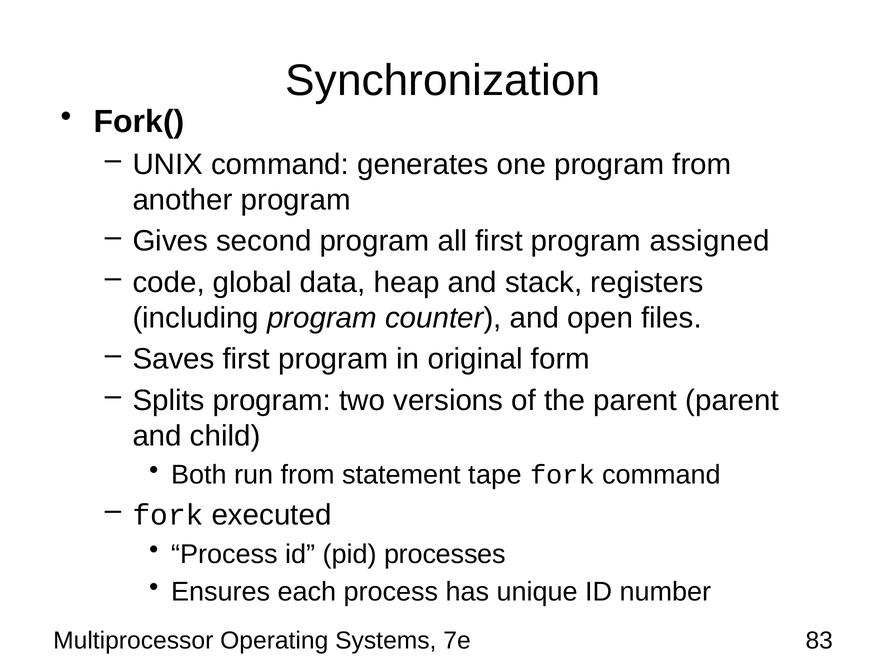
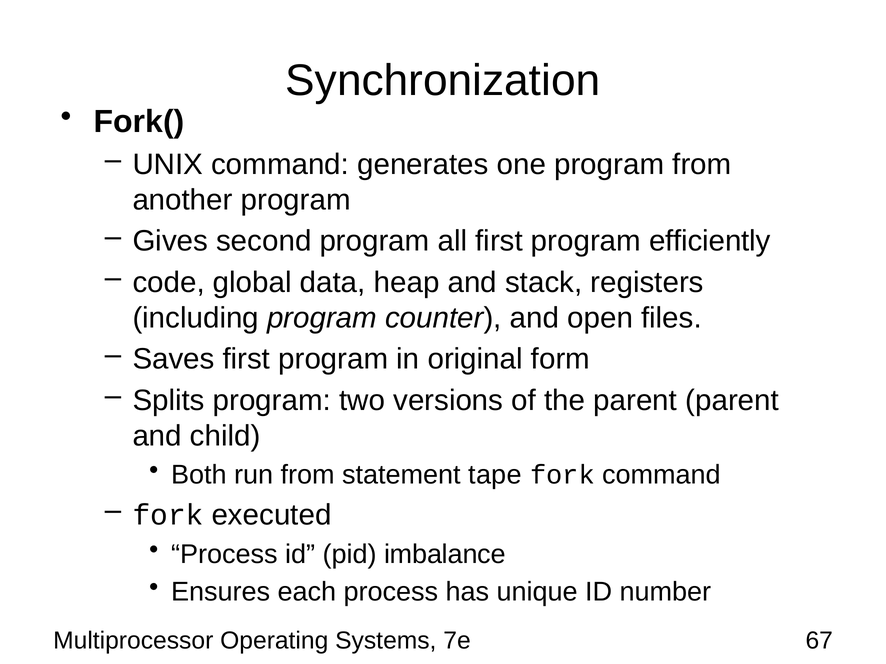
assigned: assigned -> efficiently (710, 241)
processes: processes -> imbalance (445, 555)
83: 83 -> 67 (819, 641)
